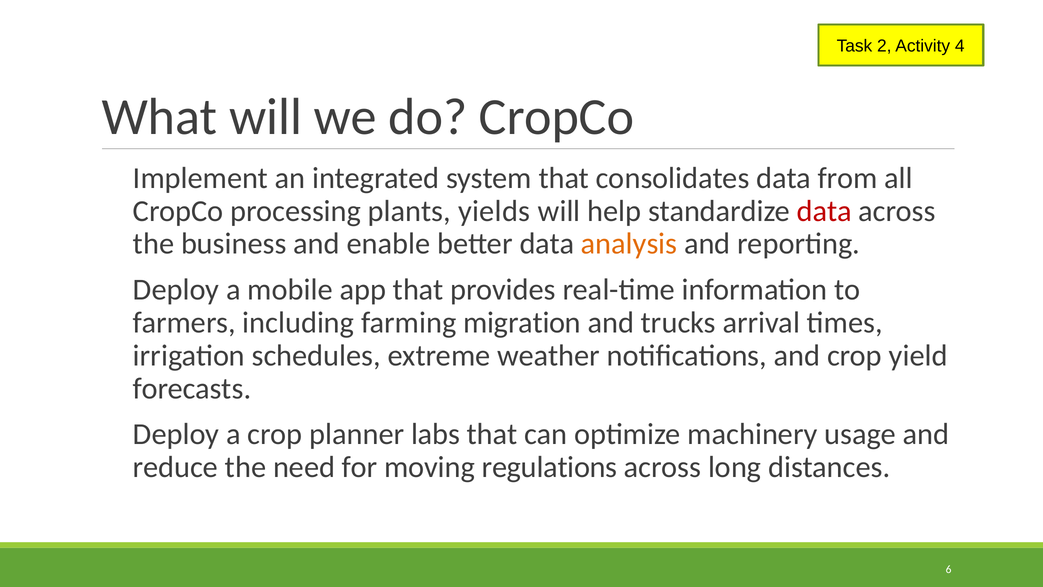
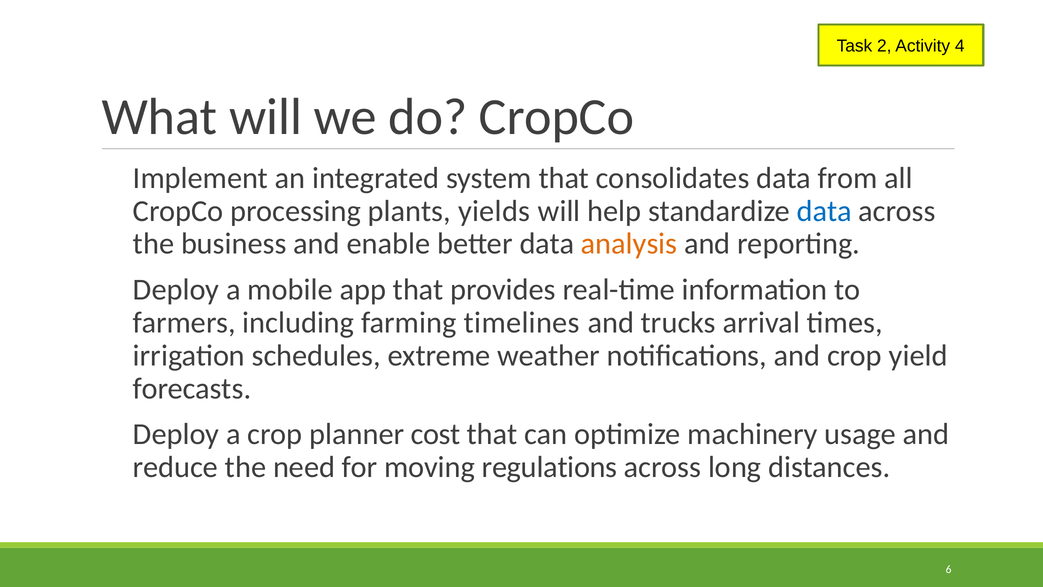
data colour: red -> blue (824, 211)
migration: migration -> timelines (522, 323)
labs: labs -> cost (436, 434)
